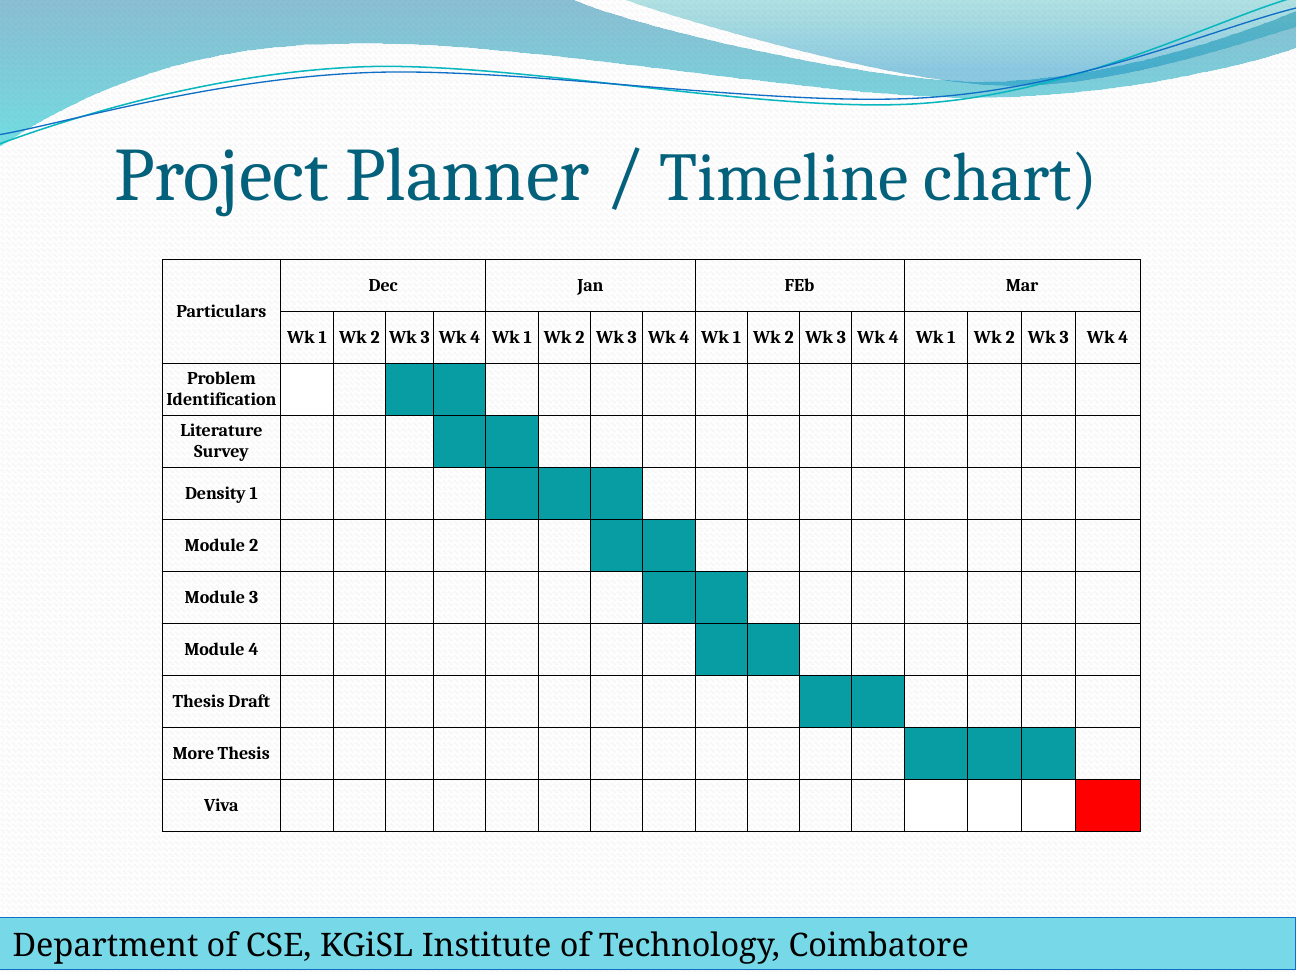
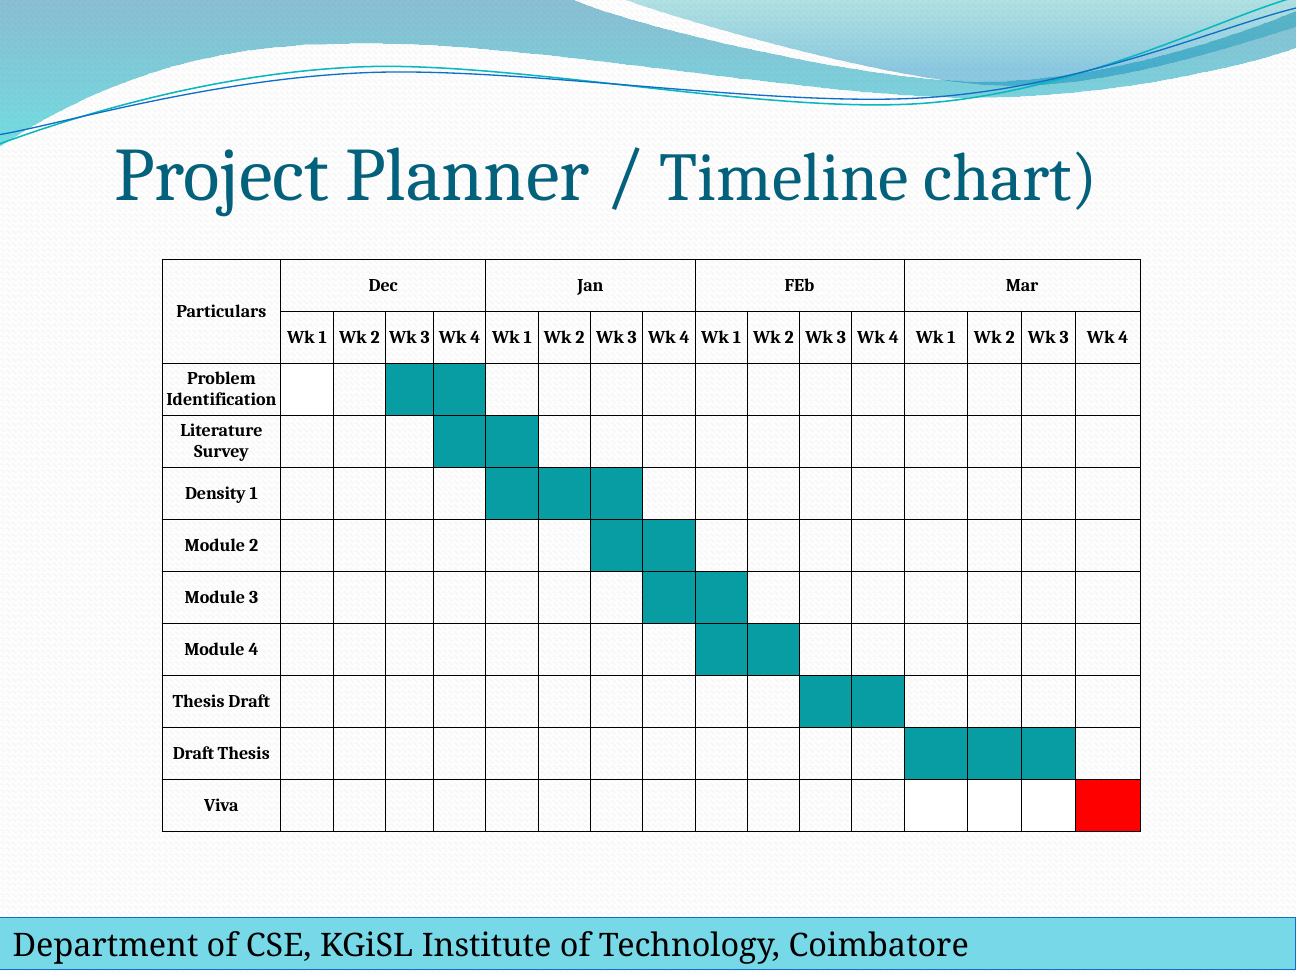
More: More -> Draft (194, 753)
